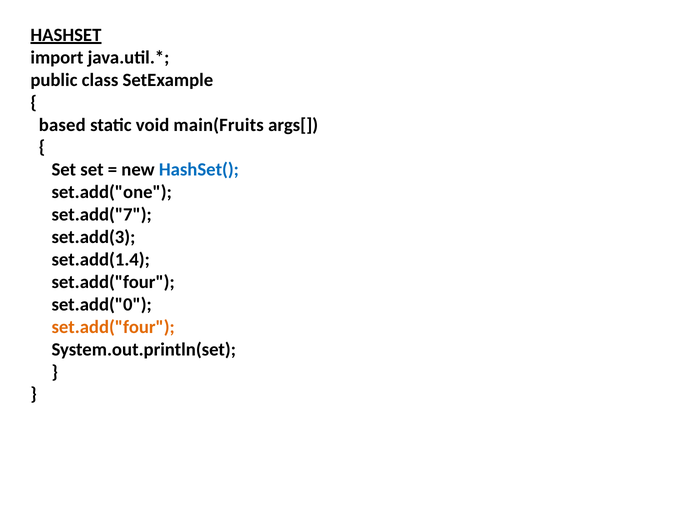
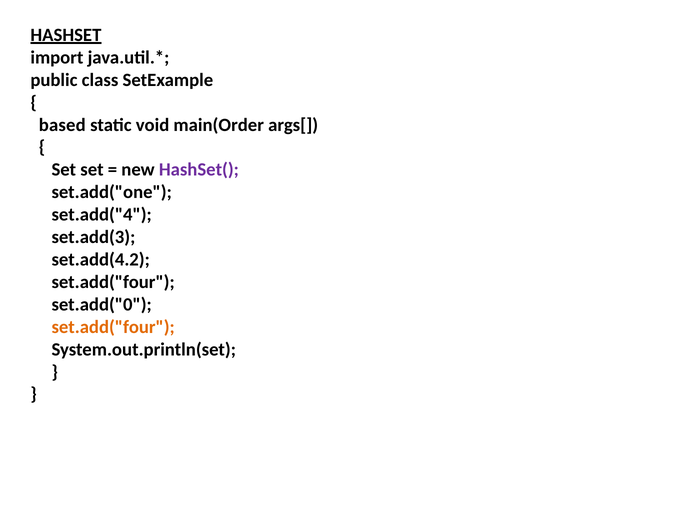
main(Fruits: main(Fruits -> main(Order (219, 125)
HashSet( colour: blue -> purple (199, 170)
set.add("7: set.add("7 -> set.add("4 (102, 215)
set.add(1.4: set.add(1.4 -> set.add(4.2 (101, 259)
